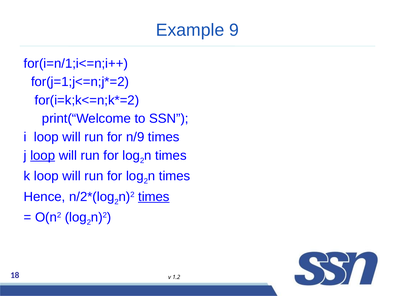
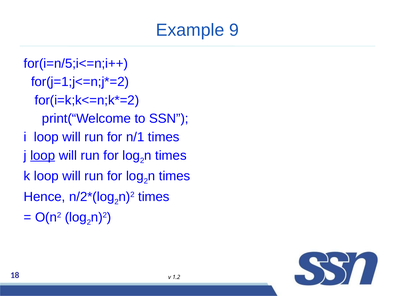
for(i=n/1;i<=n;i++: for(i=n/1;i<=n;i++ -> for(i=n/5;i<=n;i++ (76, 63)
n/9: n/9 -> n/1 (135, 137)
times underline: present -> none (154, 197)
